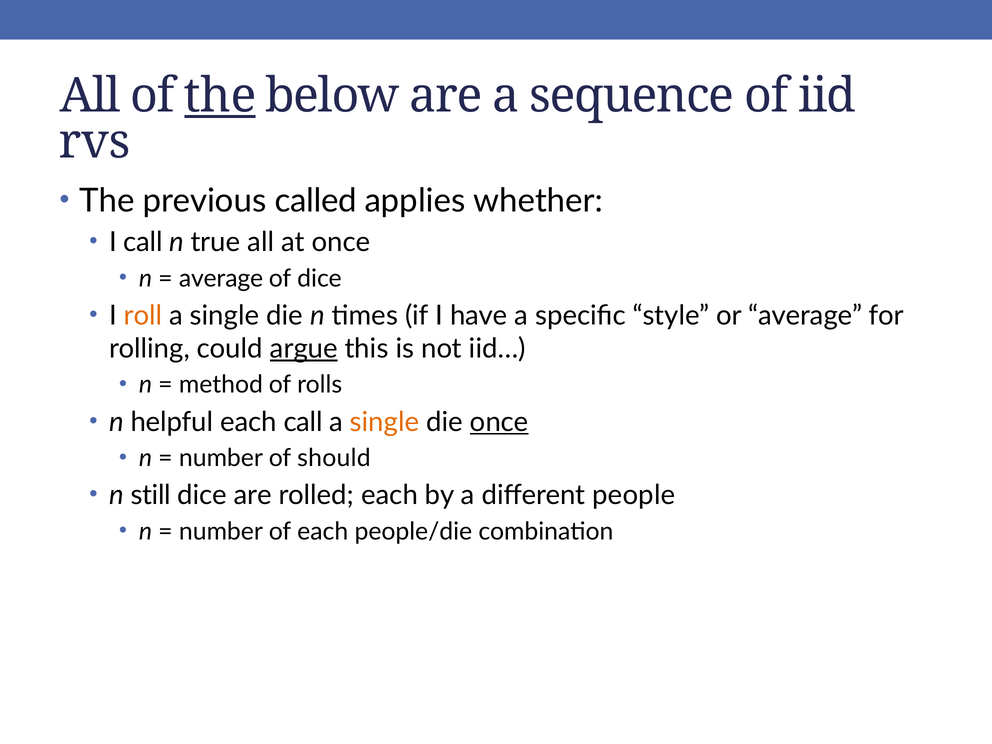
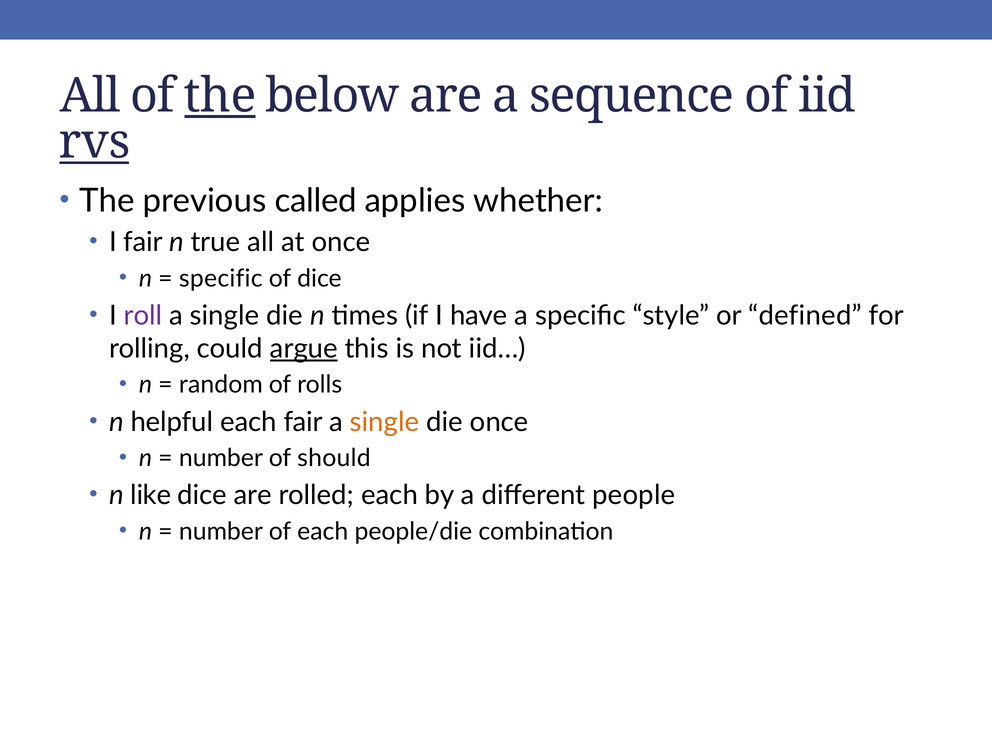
rvs underline: none -> present (95, 142)
I call: call -> fair (143, 242)
average: average -> specific (221, 278)
roll colour: orange -> purple (143, 316)
or average: average -> defined (805, 316)
method: method -> random (221, 385)
each call: call -> fair (303, 422)
once underline: present -> none (499, 422)
still: still -> like (151, 495)
